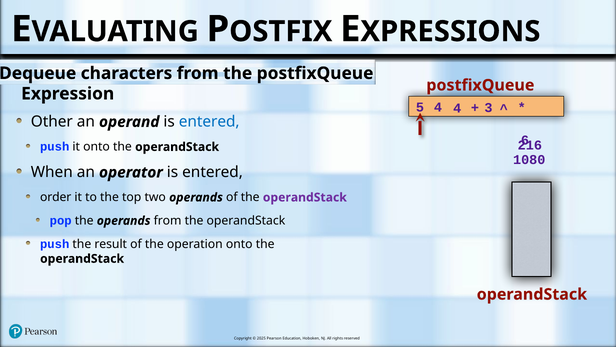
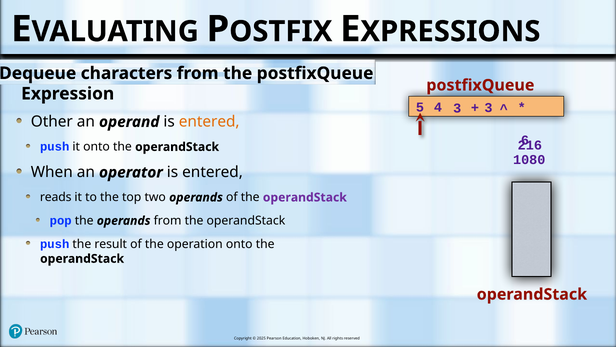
4 4: 4 -> 3 (457, 108)
entered colour: blue -> orange (209, 122)
order: order -> reads (56, 197)
